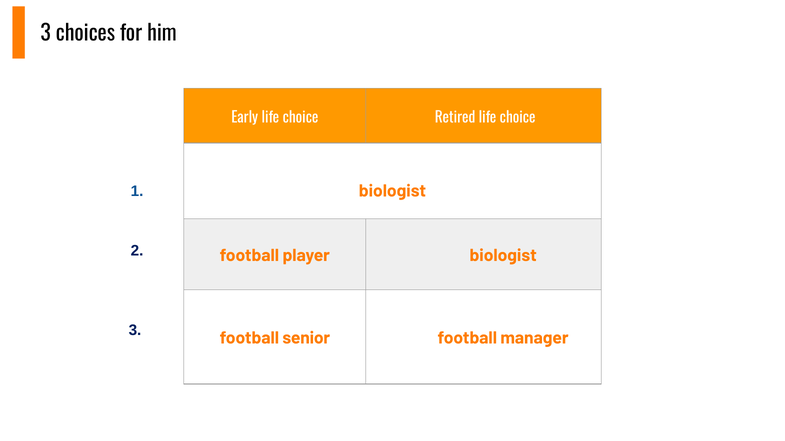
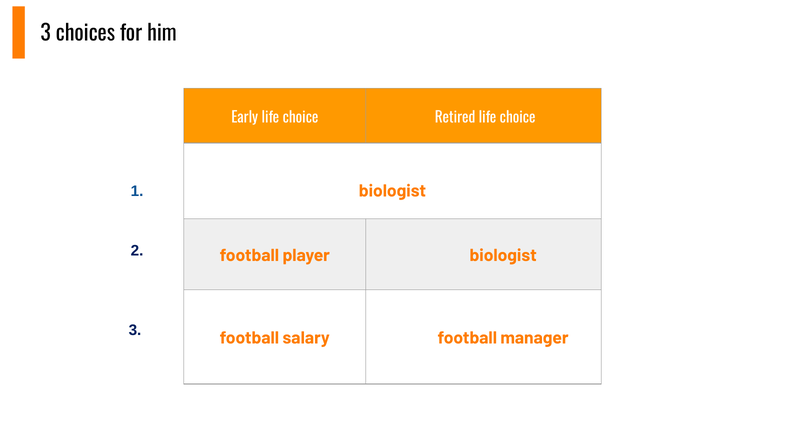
senior: senior -> salary (306, 339)
